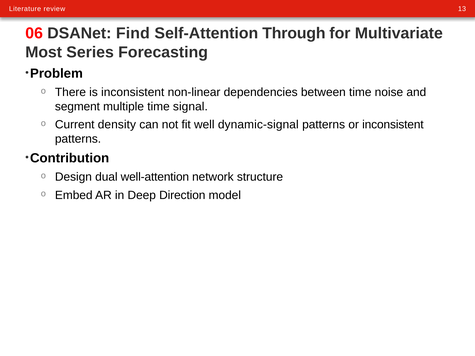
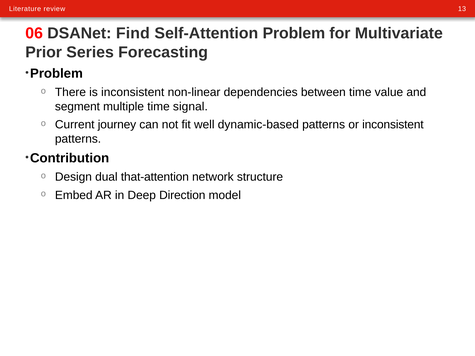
Self-Attention Through: Through -> Problem (294, 33)
Most: Most -> Prior (44, 52)
noise: noise -> value (389, 92)
density: density -> journey (117, 125)
dynamic-signal: dynamic-signal -> dynamic-based (258, 125)
well-attention: well-attention -> that-attention (155, 177)
